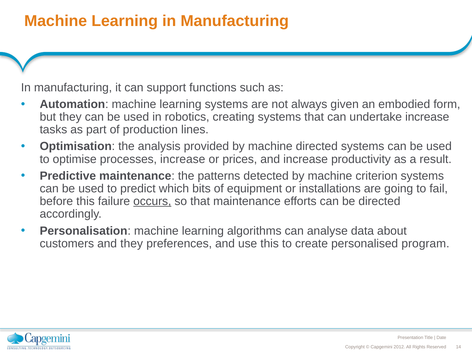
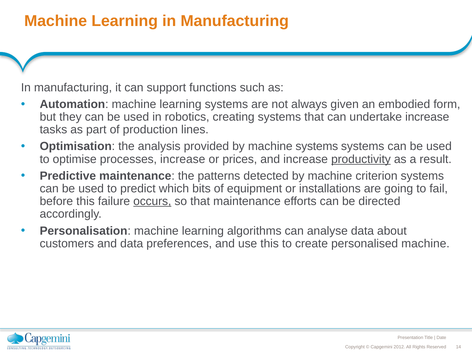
machine directed: directed -> systems (317, 146)
productivity underline: none -> present (361, 159)
and they: they -> data (132, 244)
personalised program: program -> machine (425, 244)
